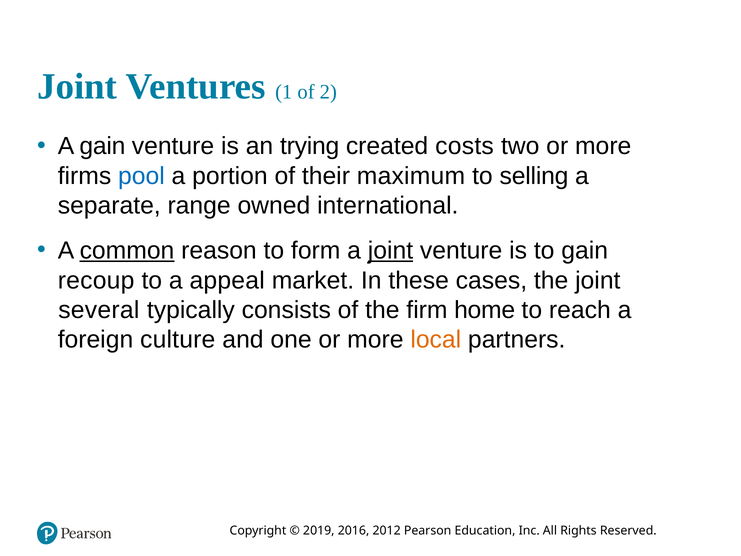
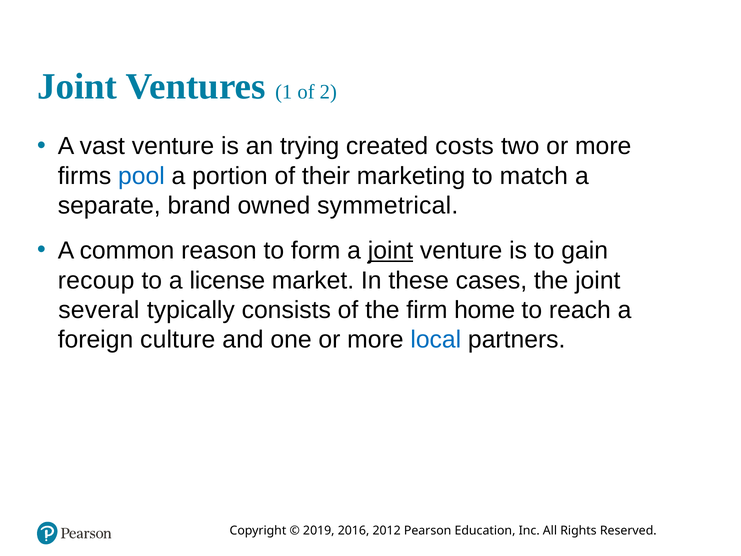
A gain: gain -> vast (102, 146)
maximum: maximum -> marketing (411, 176)
selling: selling -> match (534, 176)
range: range -> brand (199, 206)
international: international -> symmetrical (388, 206)
common underline: present -> none (127, 251)
appeal: appeal -> license (227, 280)
local colour: orange -> blue (436, 340)
